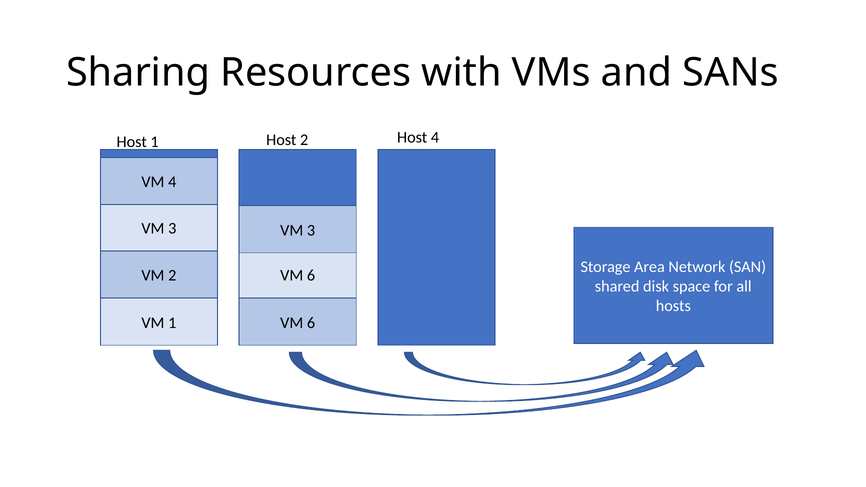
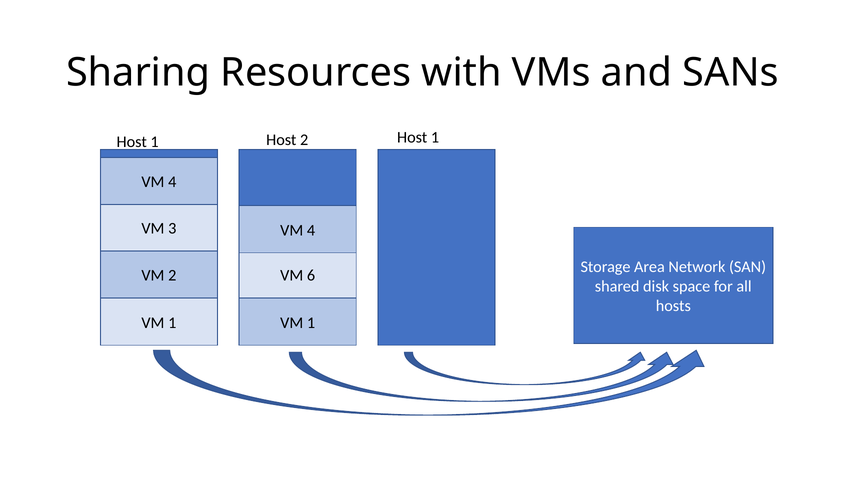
2 Host 4: 4 -> 1 (435, 137)
3: 3 -> 4 (311, 230)
6: 6 -> 1 (311, 323)
